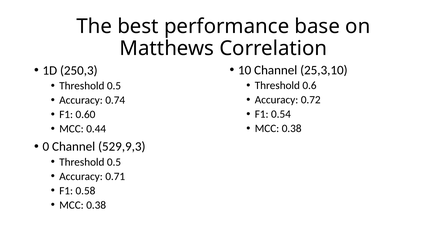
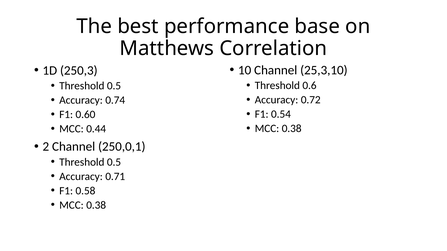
0: 0 -> 2 (46, 147)
529,9,3: 529,9,3 -> 250,0,1 (122, 147)
